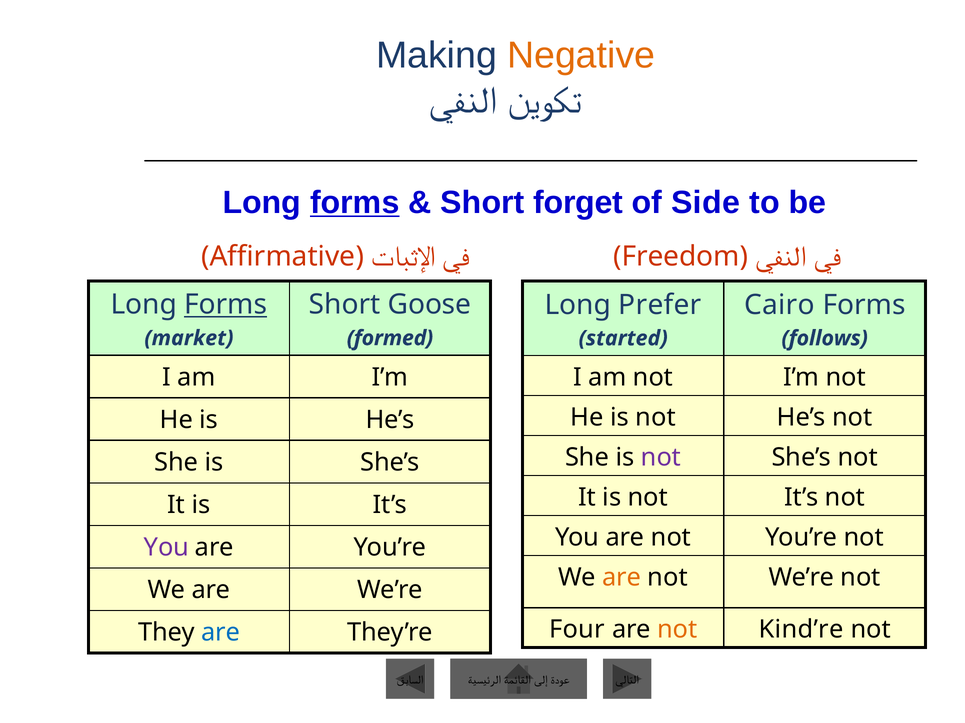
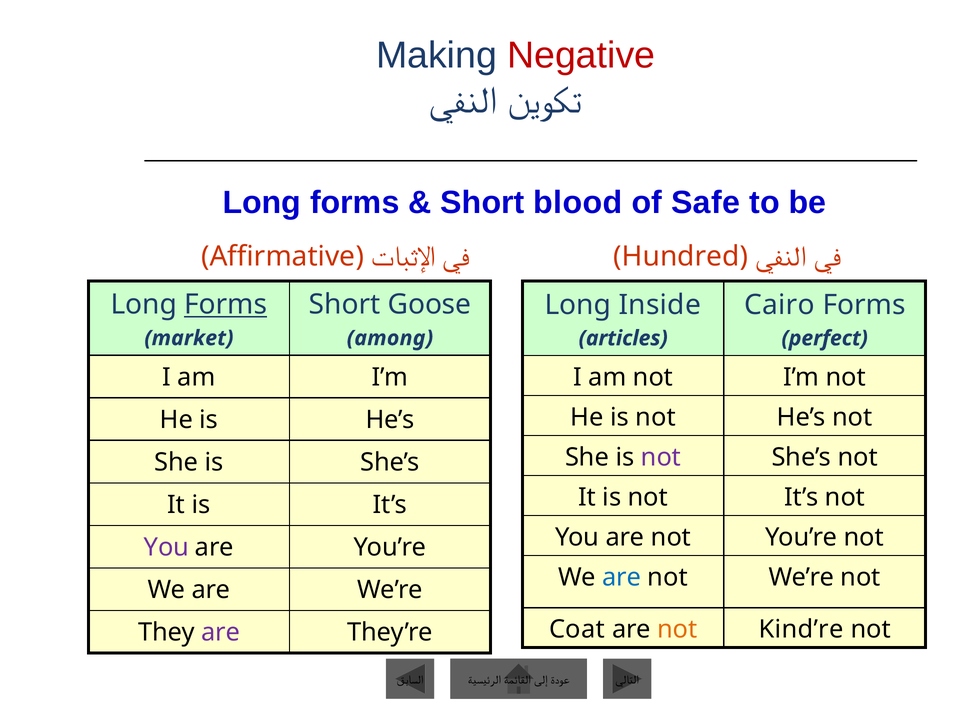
Negative colour: orange -> red (581, 56)
forms underline: present -> none (355, 203)
forget: forget -> blood (578, 203)
Side: Side -> Safe (706, 203)
Freedom: Freedom -> Hundred (681, 257)
Prefer: Prefer -> Inside (660, 305)
formed: formed -> among (390, 339)
started: started -> articles (623, 339)
follows: follows -> perfect (825, 339)
are colour: orange -> blue (622, 578)
Four: Four -> Coat (577, 630)
are colour: blue -> purple (221, 633)
